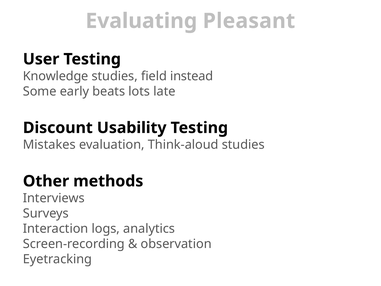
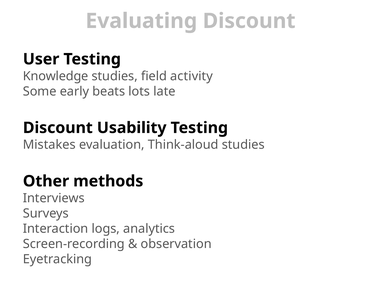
Evaluating Pleasant: Pleasant -> Discount (249, 21)
instead: instead -> activity (192, 76)
